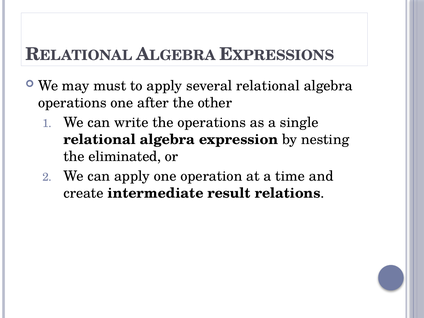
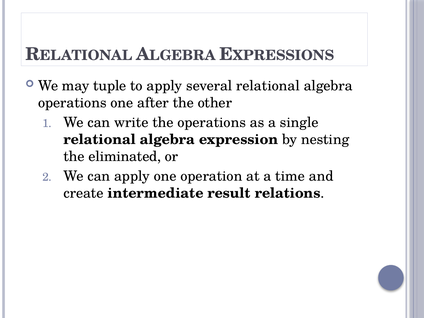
must: must -> tuple (110, 86)
